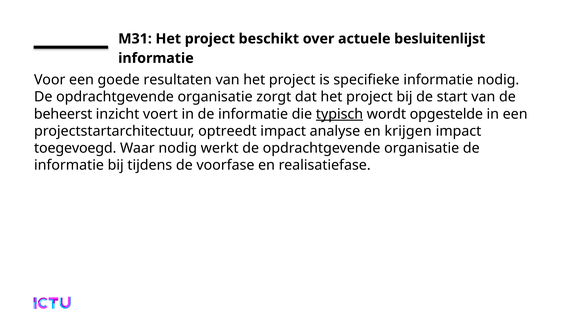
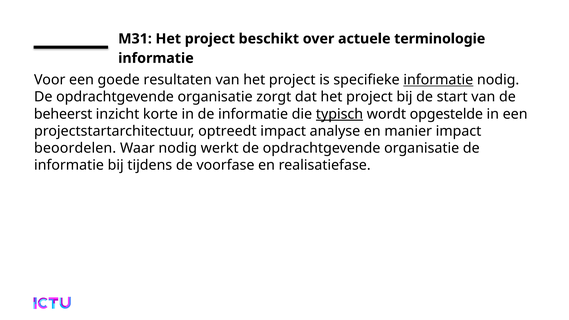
besluitenlijst: besluitenlijst -> terminologie (440, 39)
informatie underline: none -> present (438, 80)
voert: voert -> korte (160, 114)
krijgen: krijgen -> manier (408, 131)
toegevoegd: toegevoegd -> beoordelen (75, 148)
